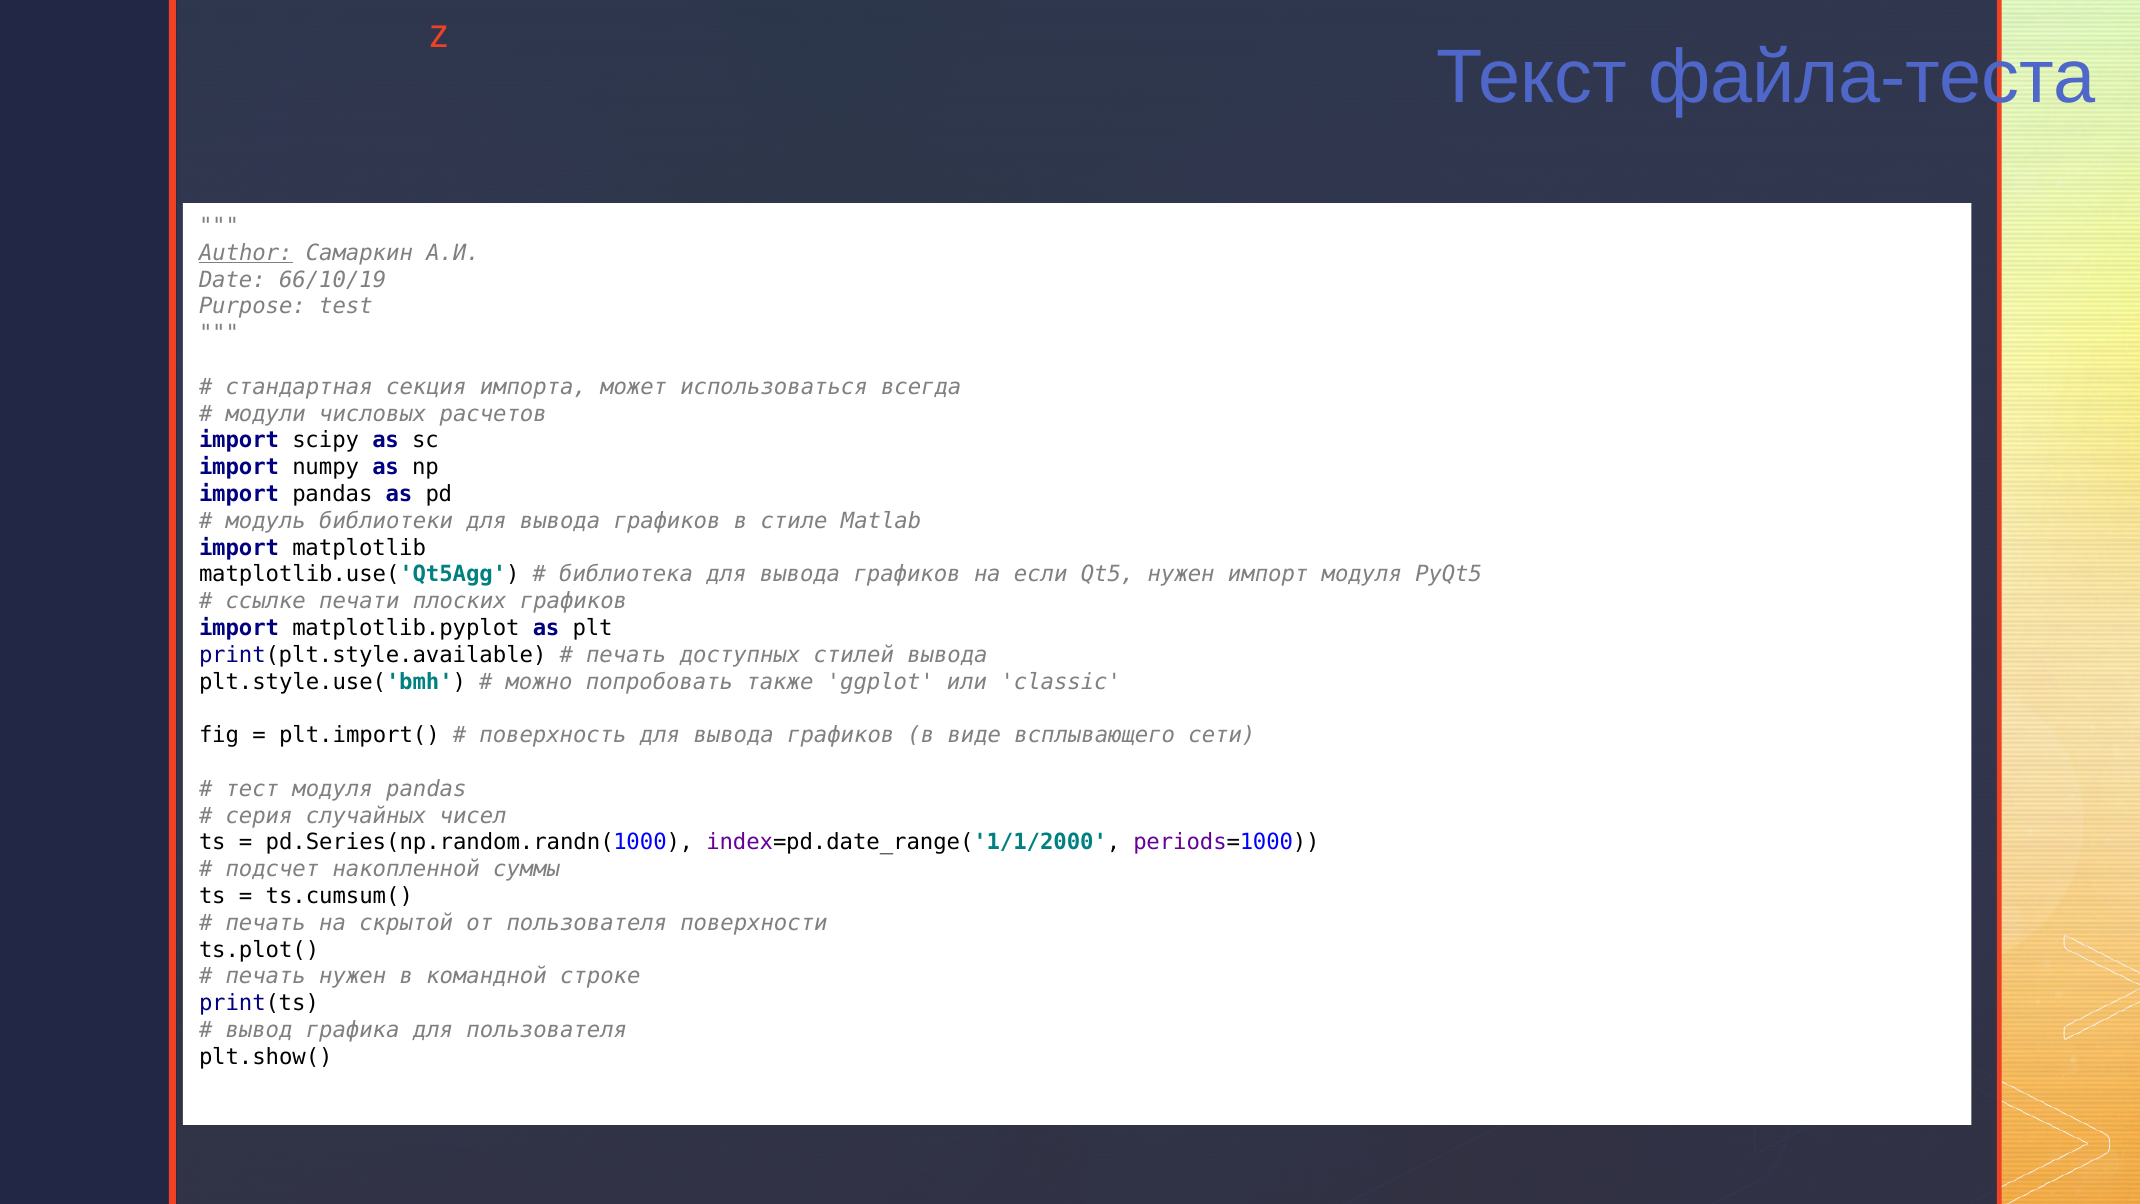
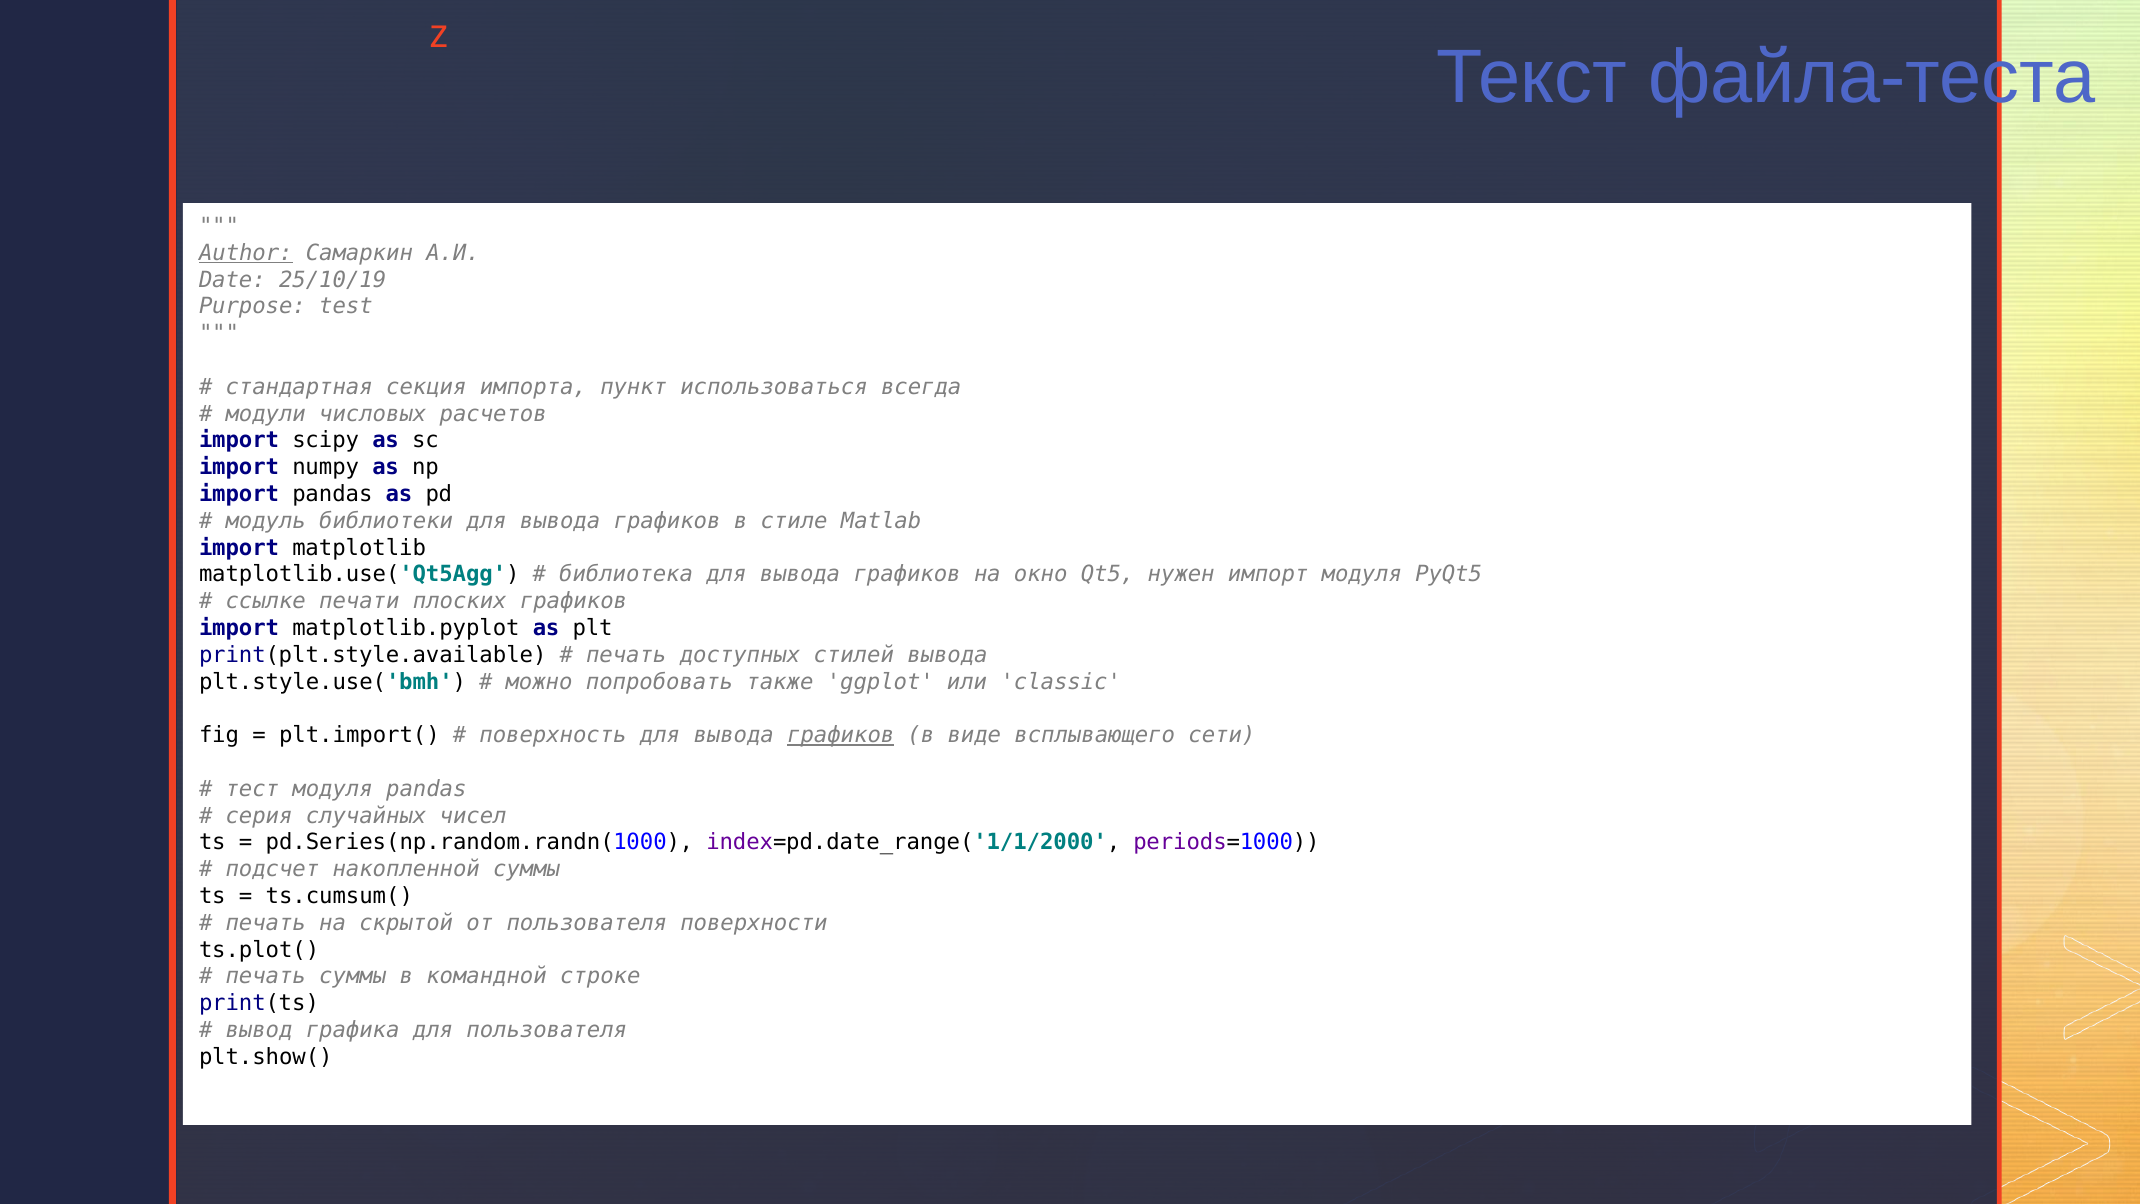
66/10/19: 66/10/19 -> 25/10/19 (333, 280)
может: может -> пункт (634, 387)
если: если -> окно (1041, 574)
графиков underline: none -> present (841, 735)
печать нужен: нужен -> суммы (353, 976)
